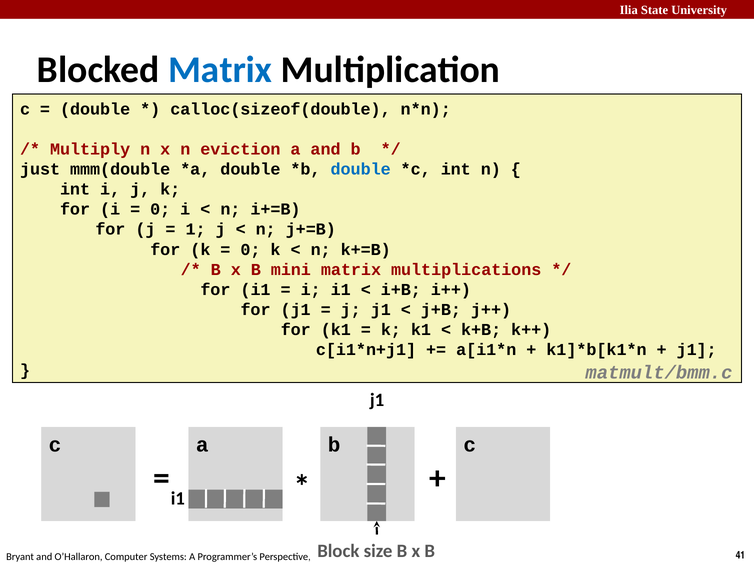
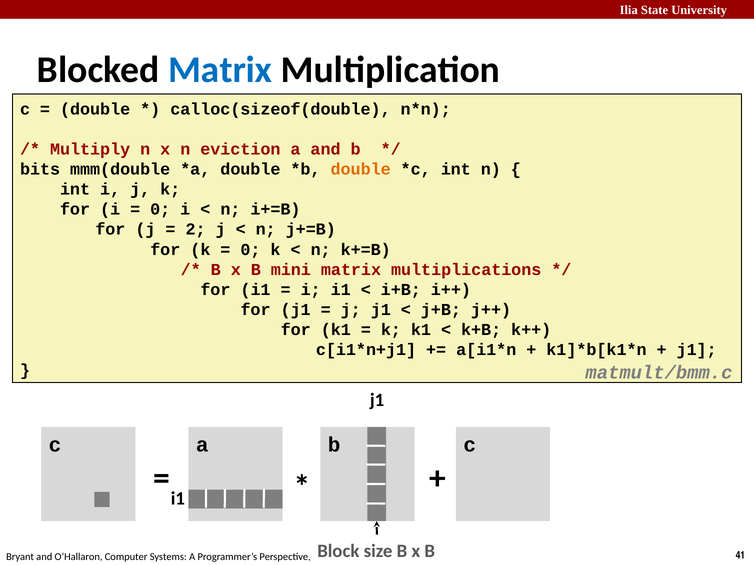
just: just -> bits (40, 169)
double colour: blue -> orange (361, 169)
1: 1 -> 2 (196, 230)
